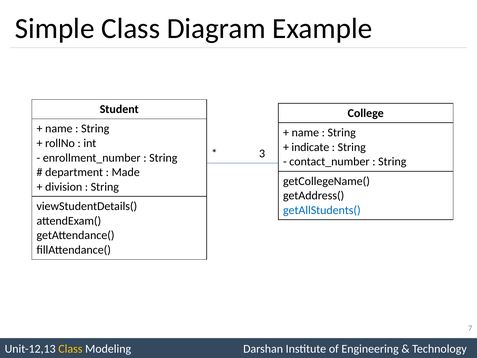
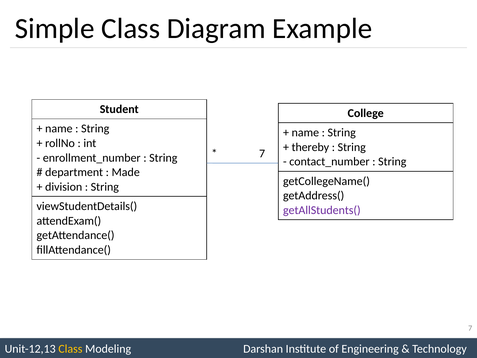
indicate: indicate -> thereby (310, 147)
3: 3 -> 7 (262, 153)
getAllStudents( colour: blue -> purple (322, 210)
